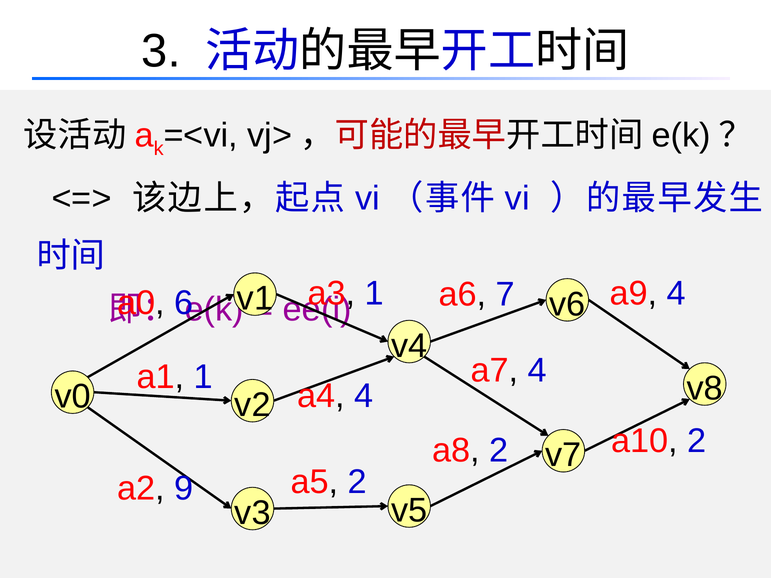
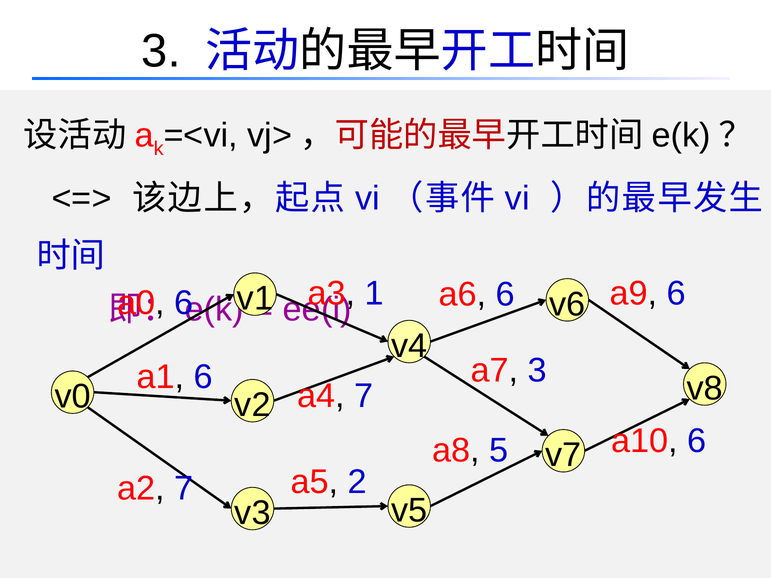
a9 4: 4 -> 6 (676, 293)
a6 7: 7 -> 6 (505, 295)
a7 4: 4 -> 3 (537, 370)
a1 1: 1 -> 6 (203, 377)
a4 4: 4 -> 7 (364, 396)
a10 2: 2 -> 6 (697, 441)
a8 2: 2 -> 5 (499, 451)
a2 9: 9 -> 7 (184, 489)
